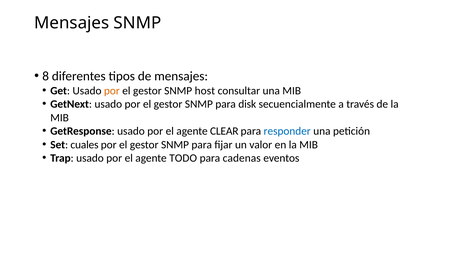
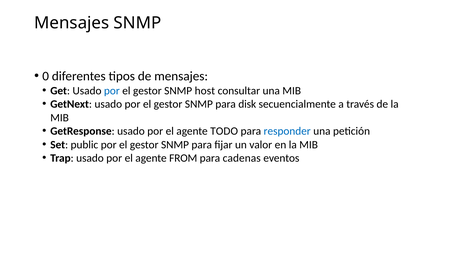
8: 8 -> 0 (46, 76)
por colour: orange -> blue (112, 91)
CLEAR: CLEAR -> TODO (224, 132)
cuales: cuales -> public (84, 145)
TODO: TODO -> FROM (183, 159)
